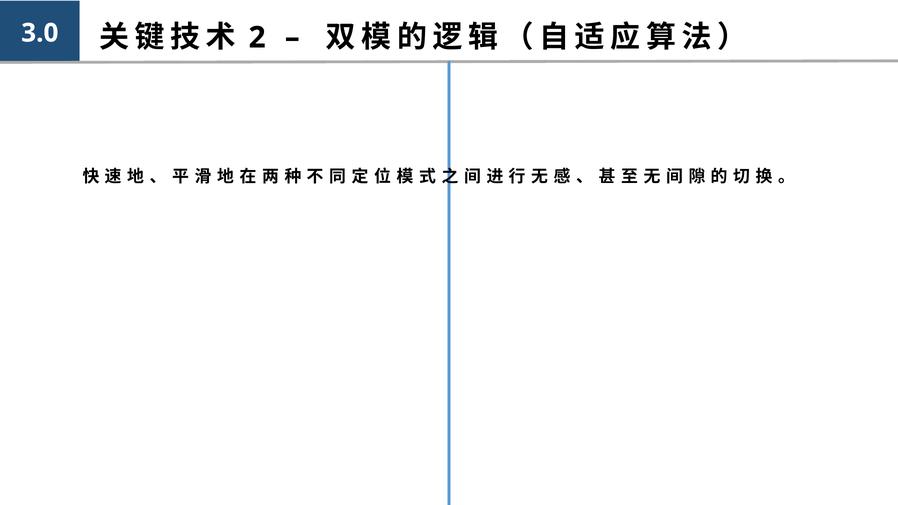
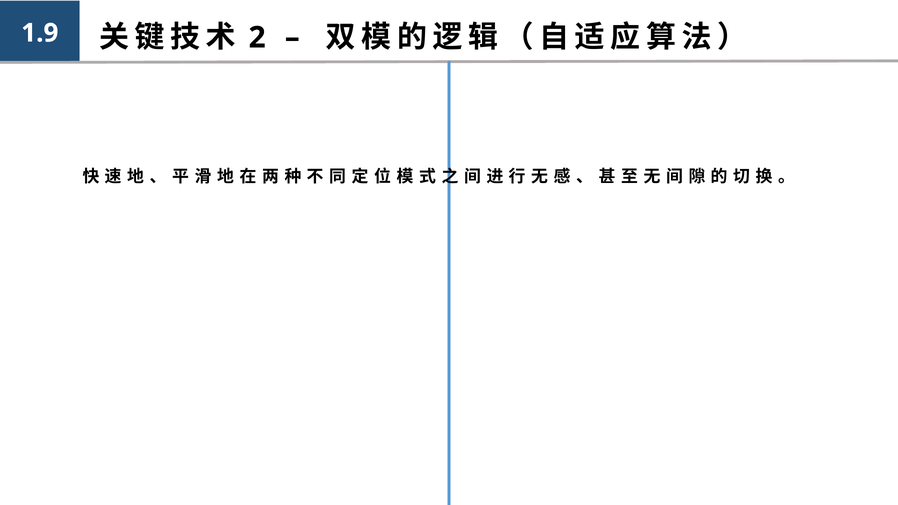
3.0: 3.0 -> 1.9 (40, 33)
